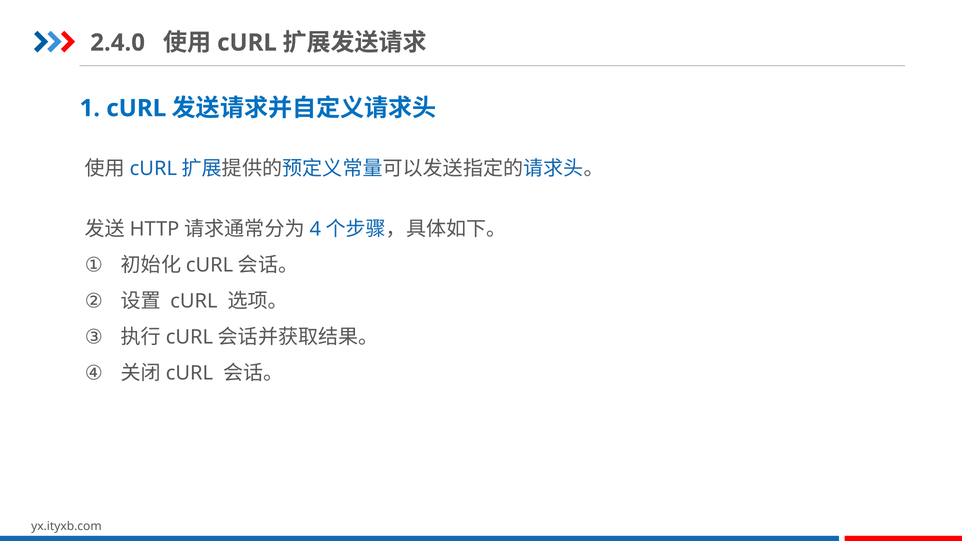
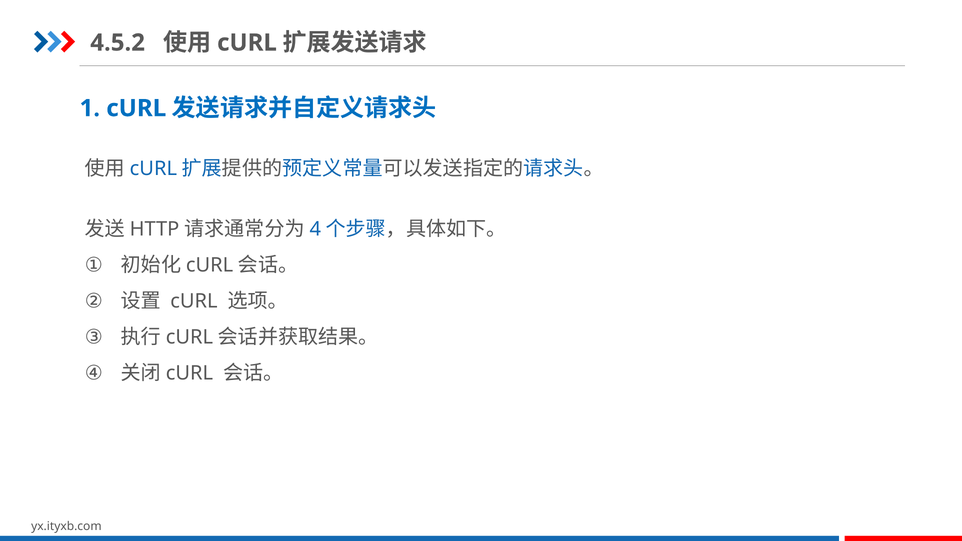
2.4.0: 2.4.0 -> 4.5.2 (118, 43)
